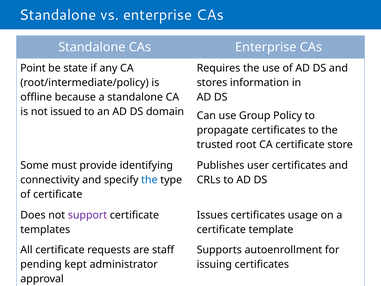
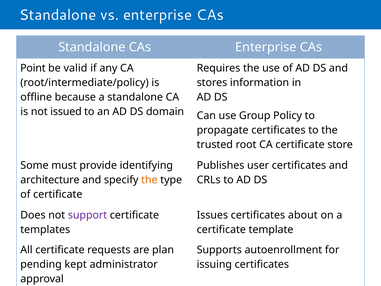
state: state -> valid (75, 68)
connectivity: connectivity -> architecture (50, 180)
the colour: blue -> orange (149, 180)
usage: usage -> about (303, 215)
staff: staff -> plan (163, 250)
